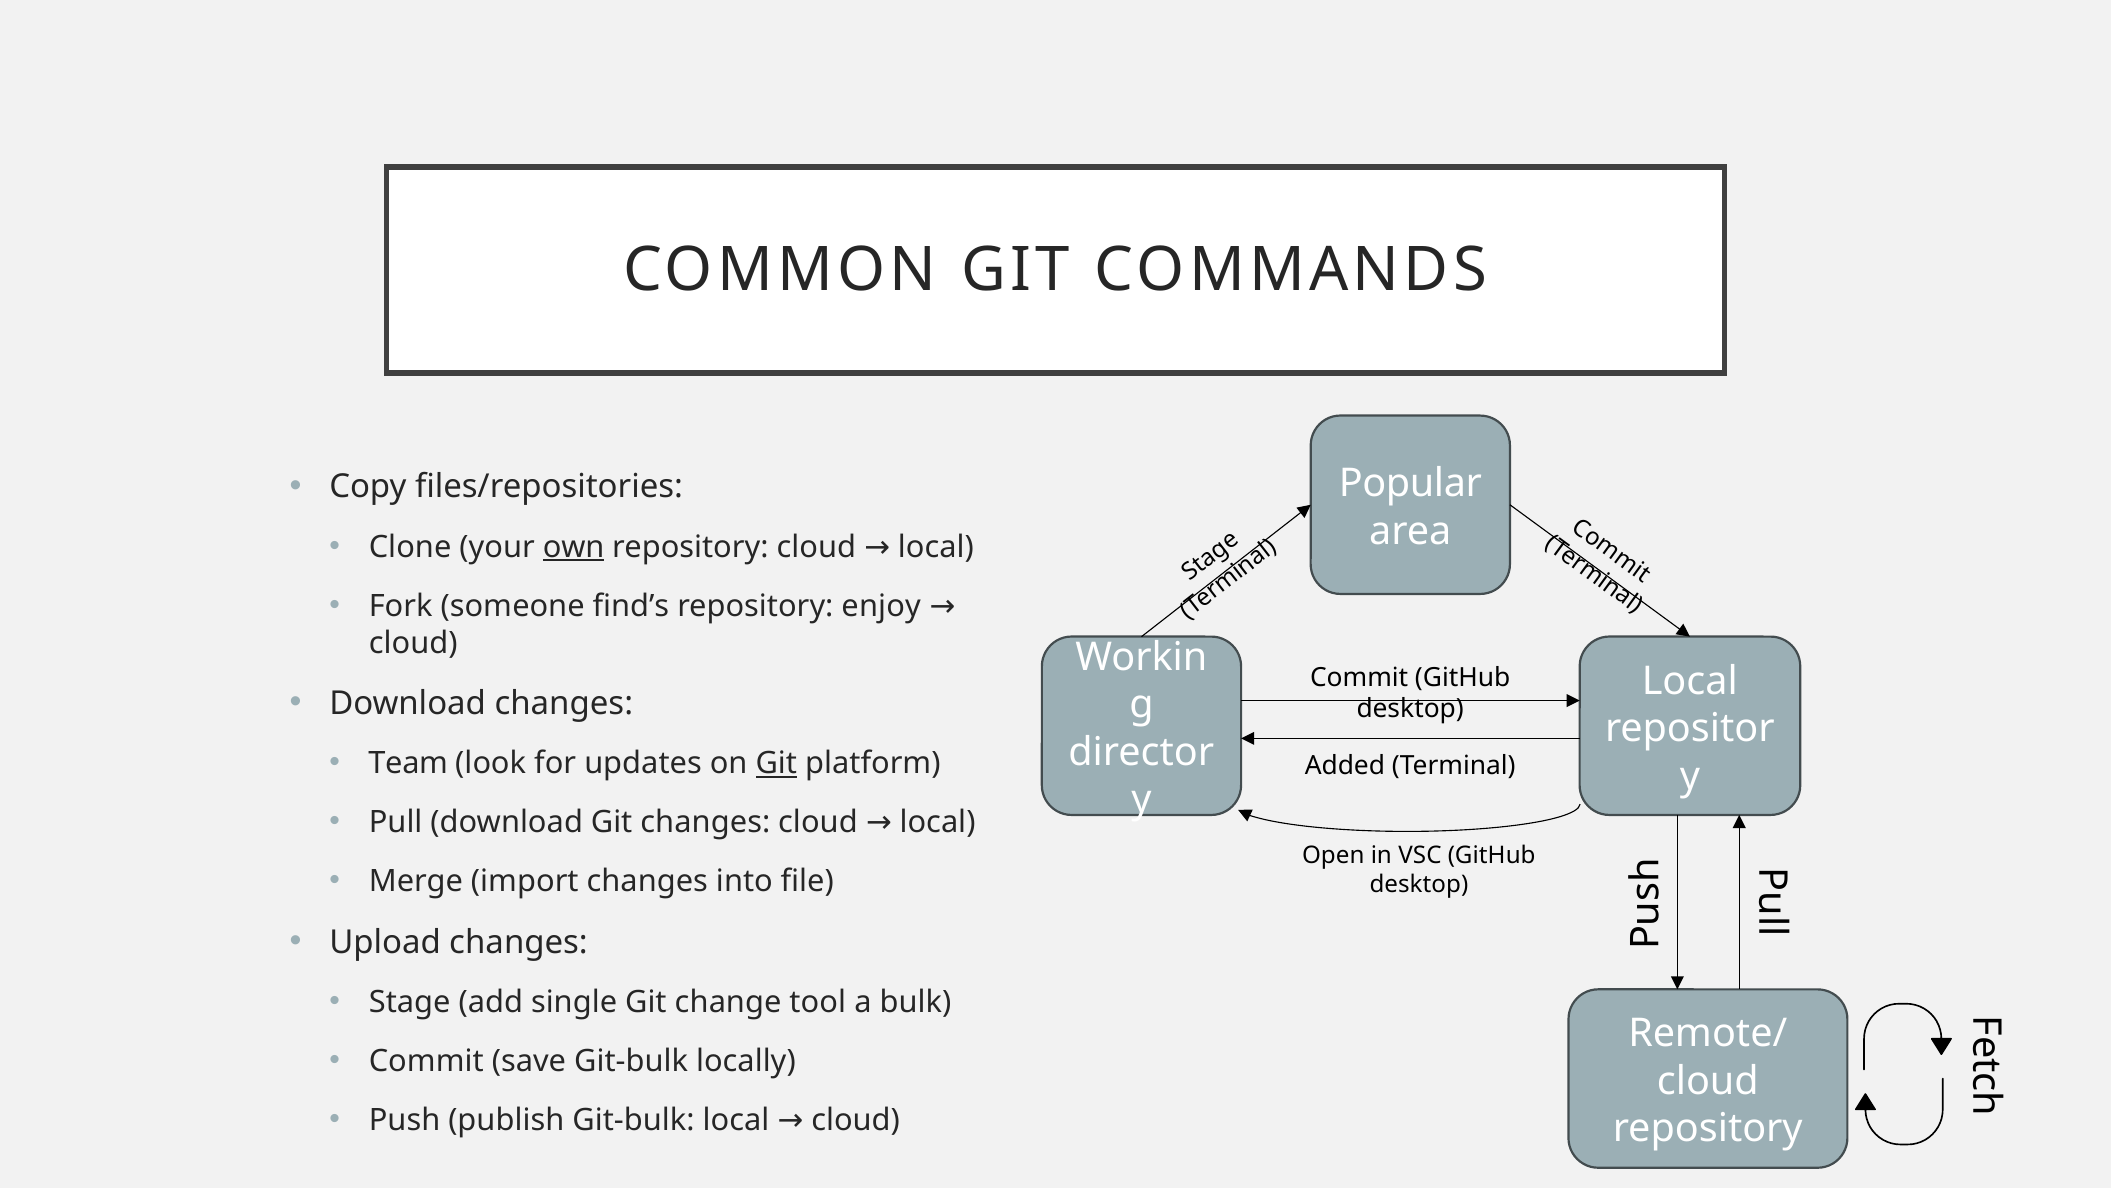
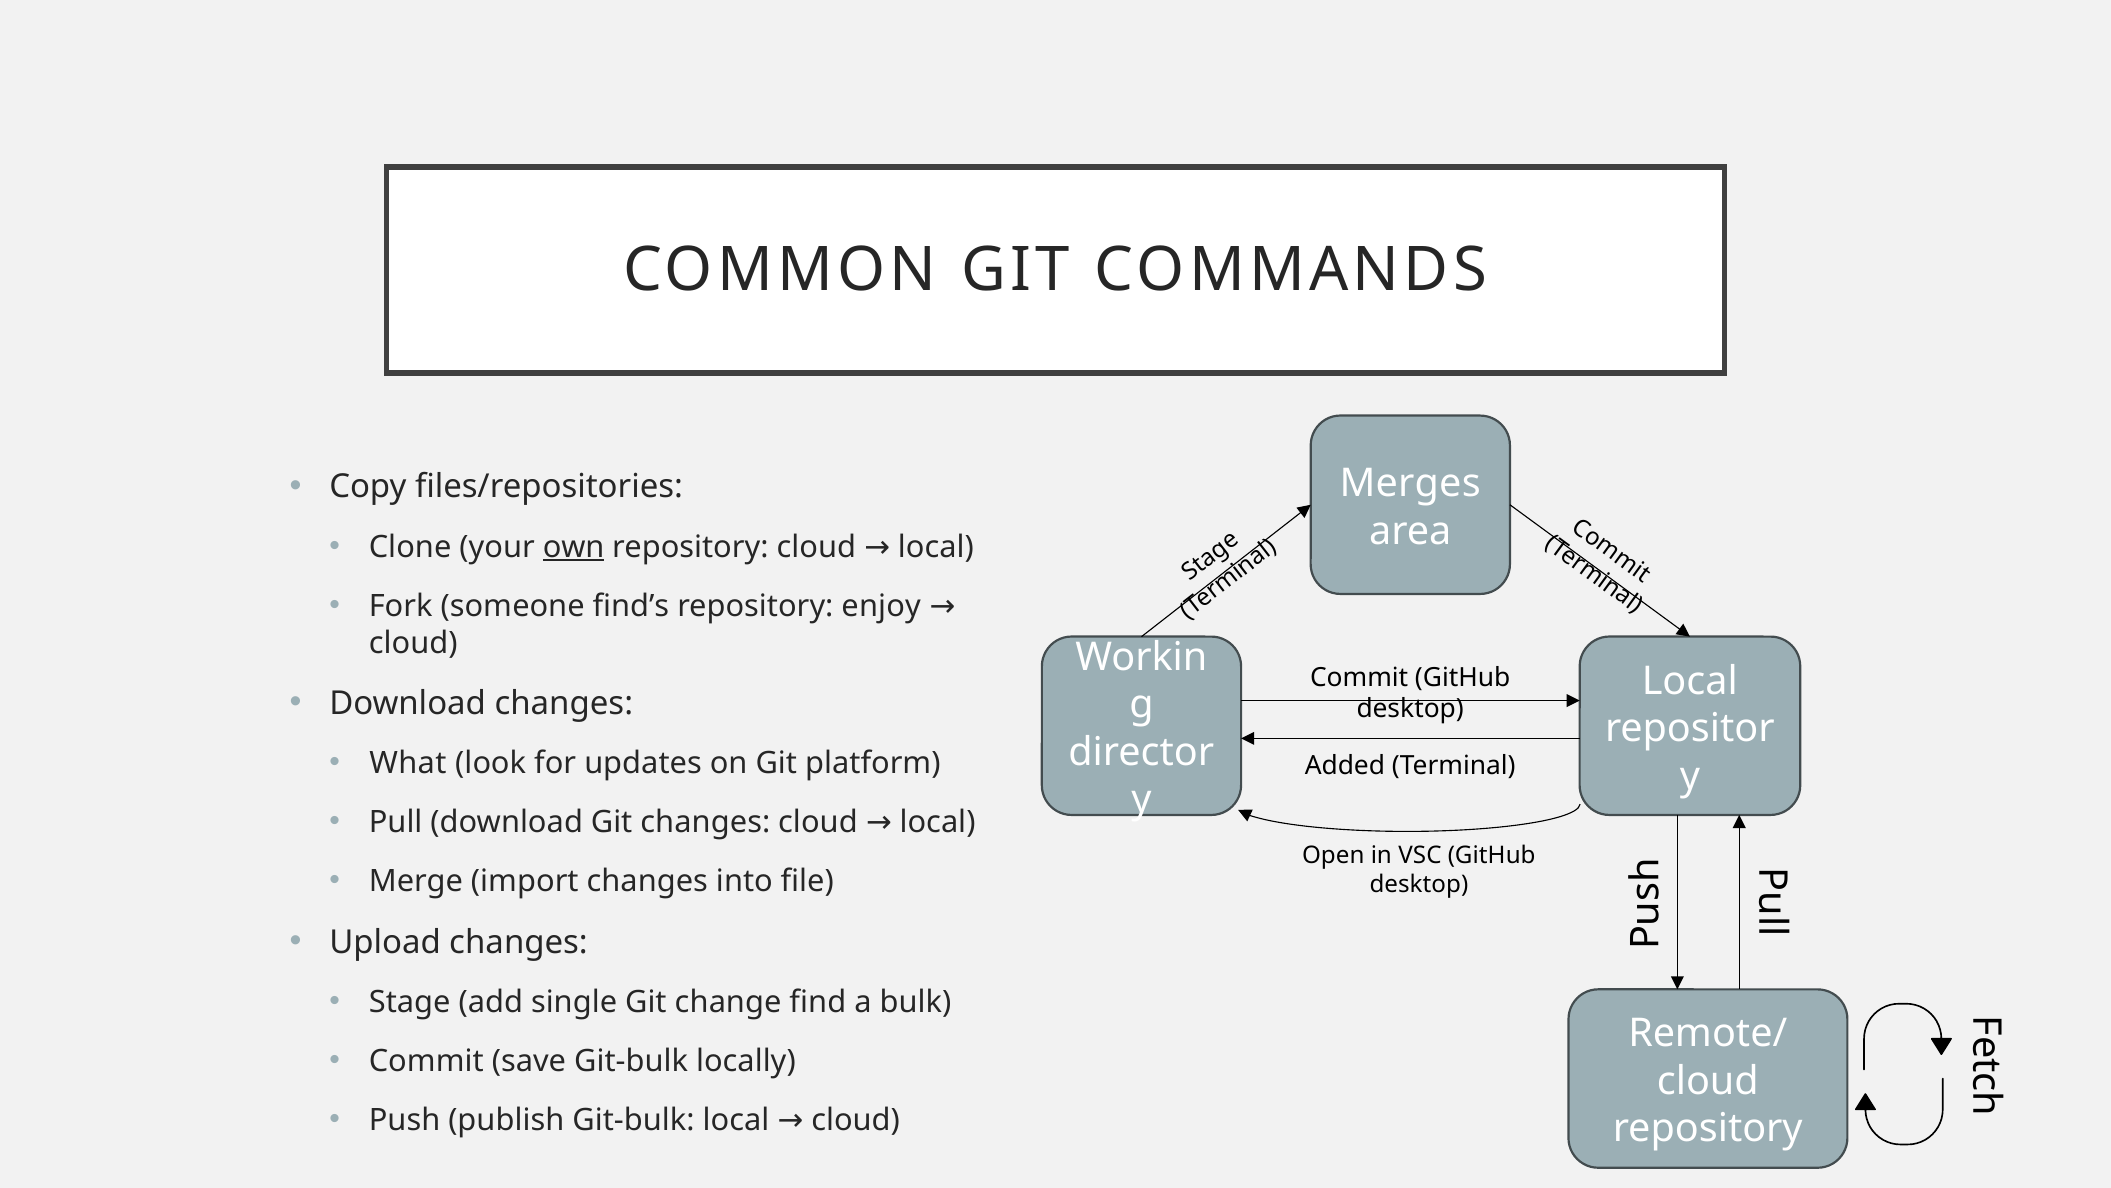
Popular: Popular -> Merges (1410, 483)
Team: Team -> What (408, 763)
Git underline: present -> none (776, 763)
tool: tool -> find (818, 1002)
